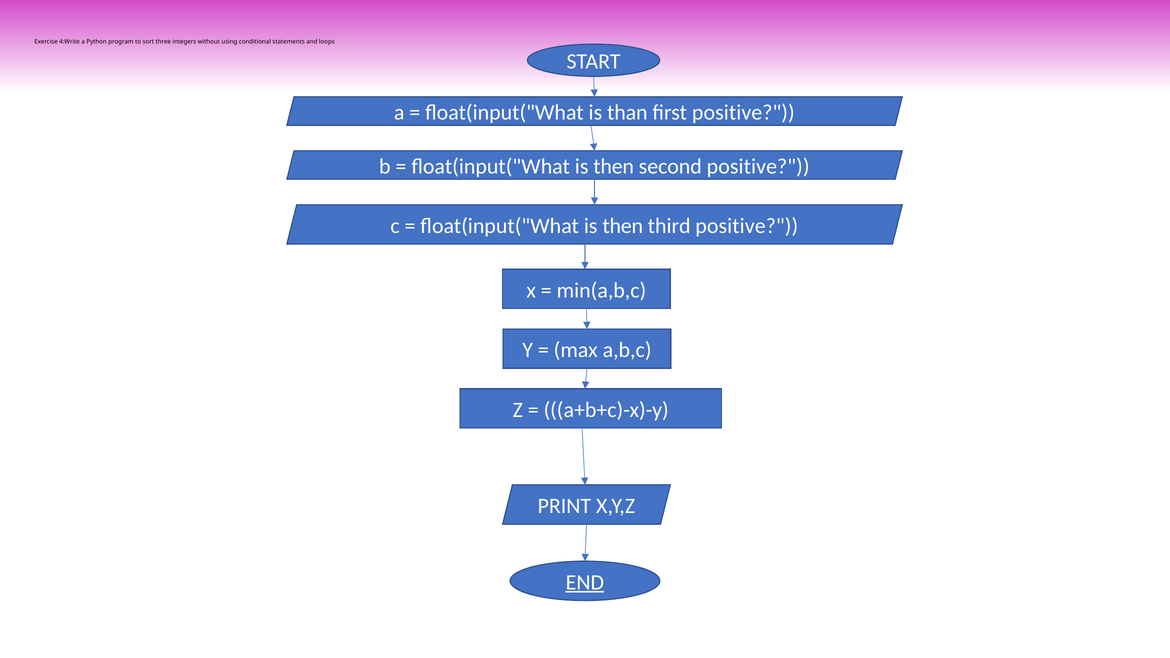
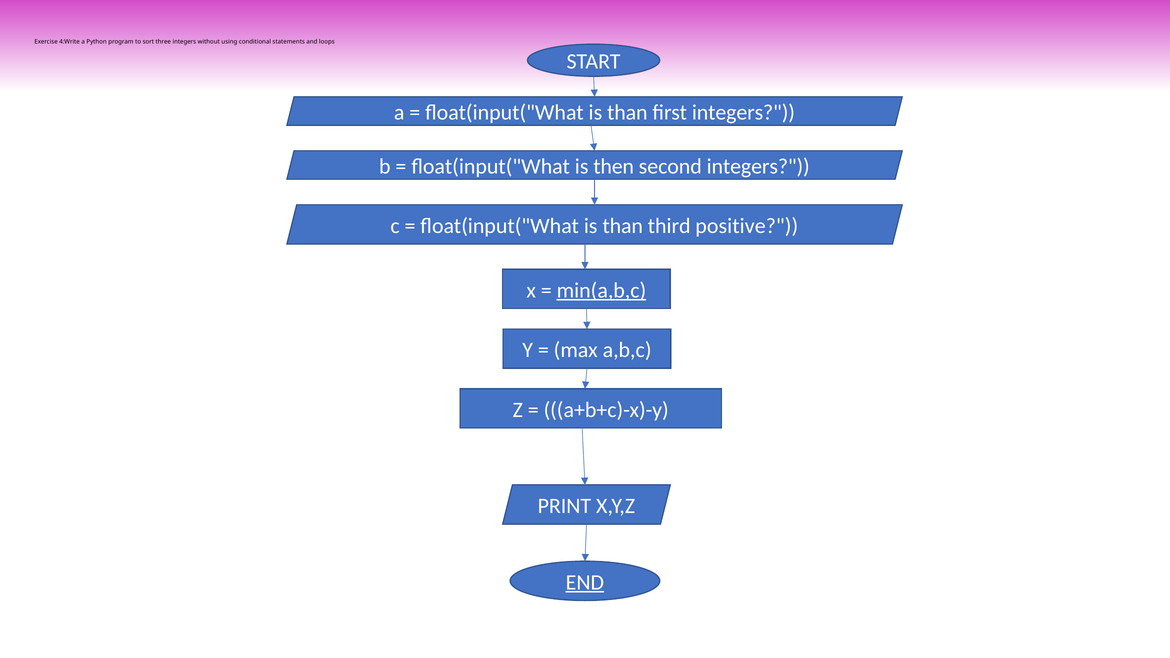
first positive: positive -> integers (743, 113)
second positive: positive -> integers (758, 167)
then: then -> than (623, 226)
min(a,b,c underline: none -> present (601, 290)
